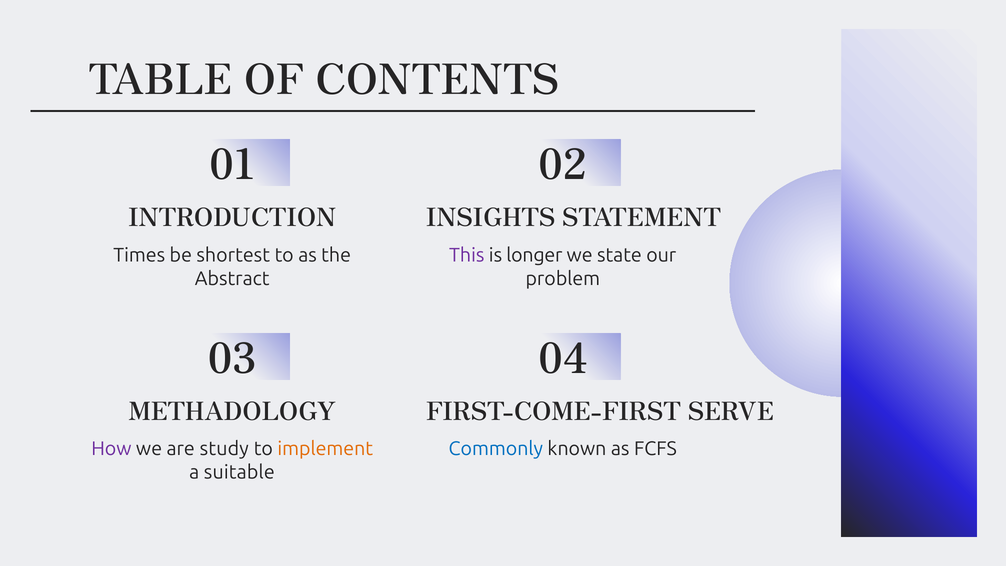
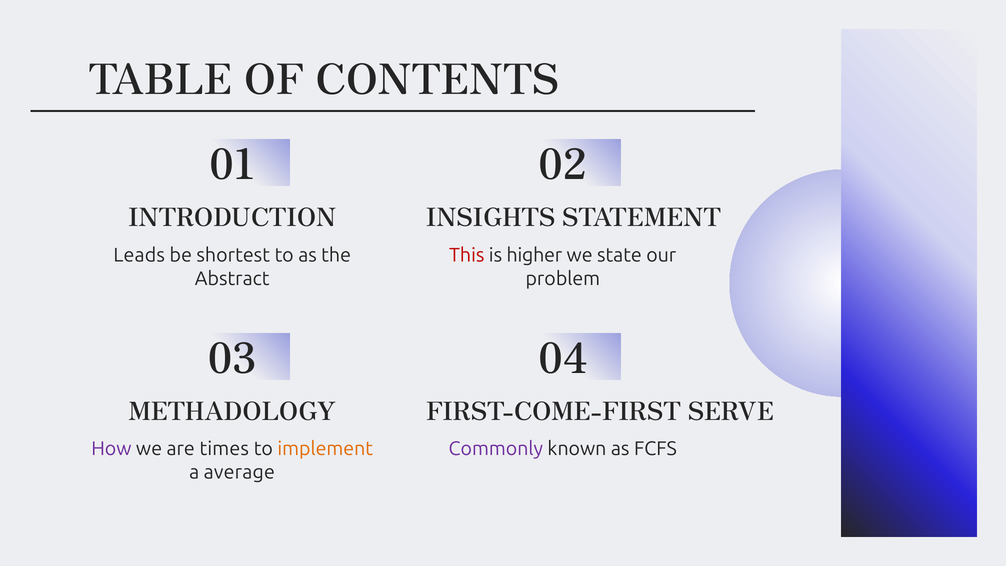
Times: Times -> Leads (139, 255)
This colour: purple -> red (467, 255)
longer: longer -> higher (534, 255)
study: study -> times (224, 449)
Commonly colour: blue -> purple (496, 449)
suitable: suitable -> average (239, 472)
